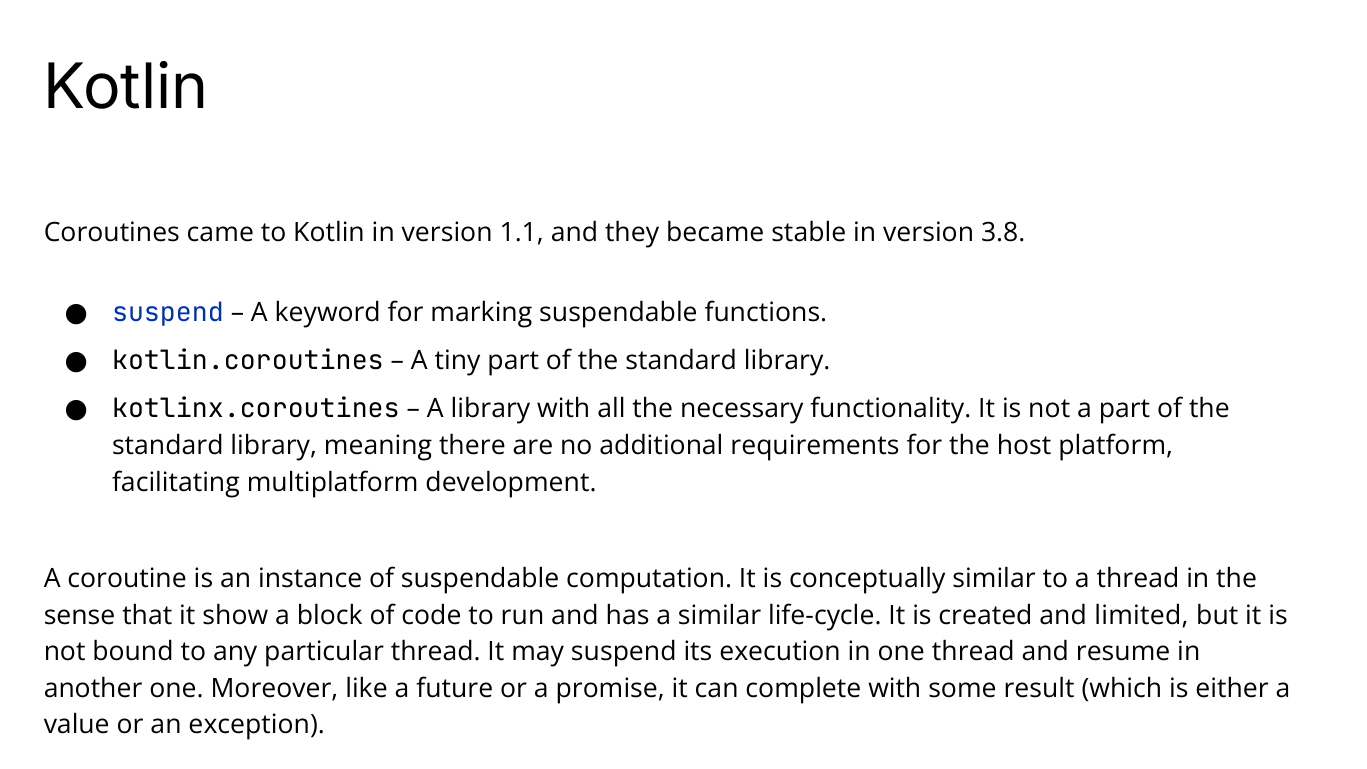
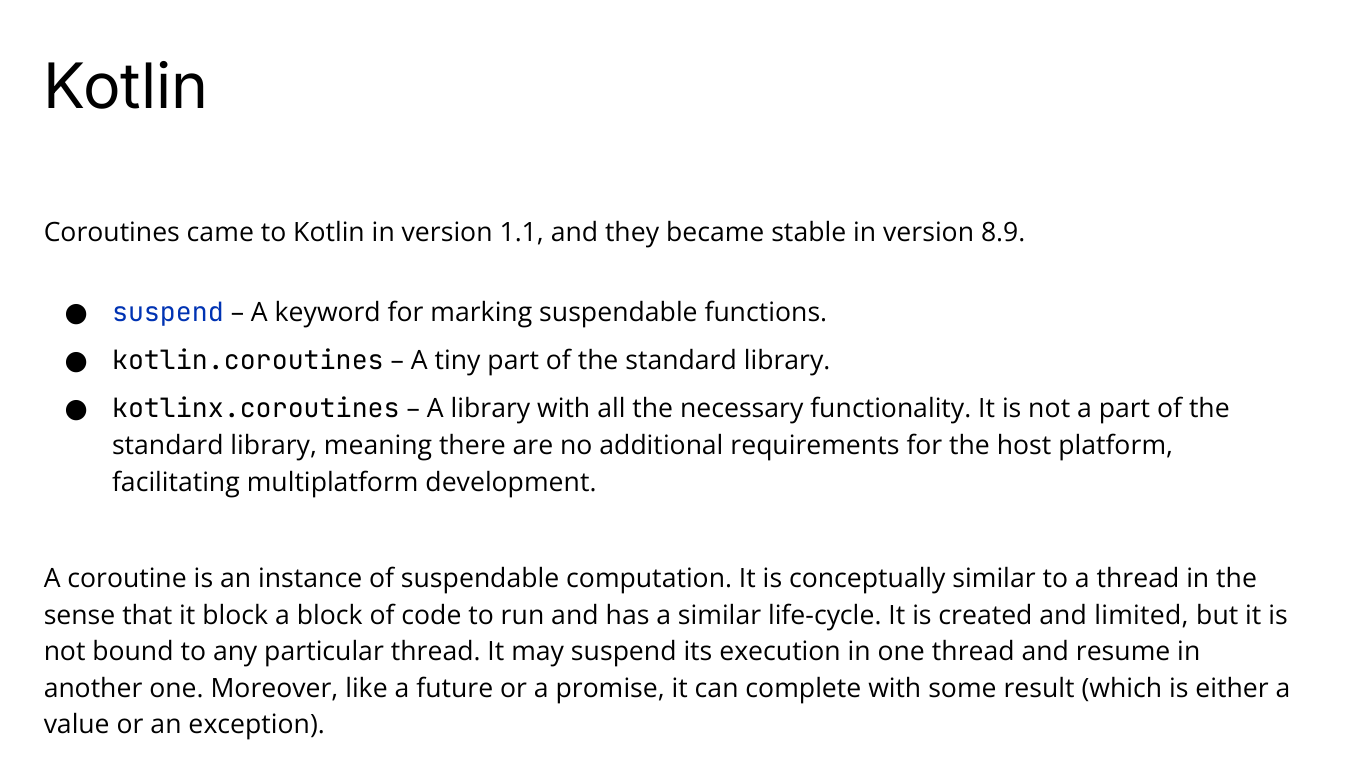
3.8: 3.8 -> 8.9 (1003, 233)
it show: show -> block (235, 615)
